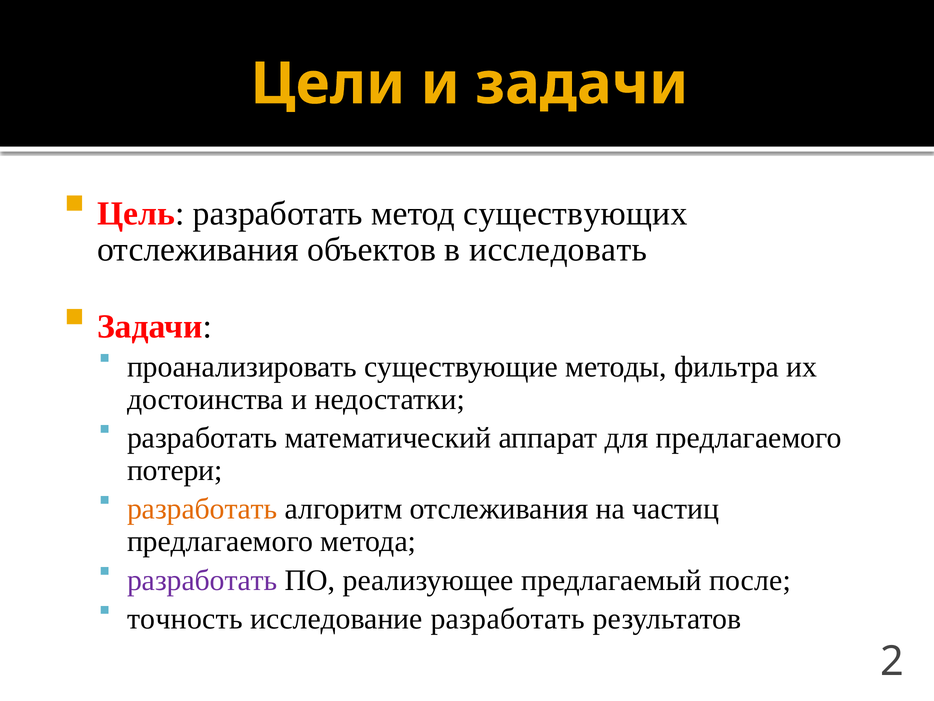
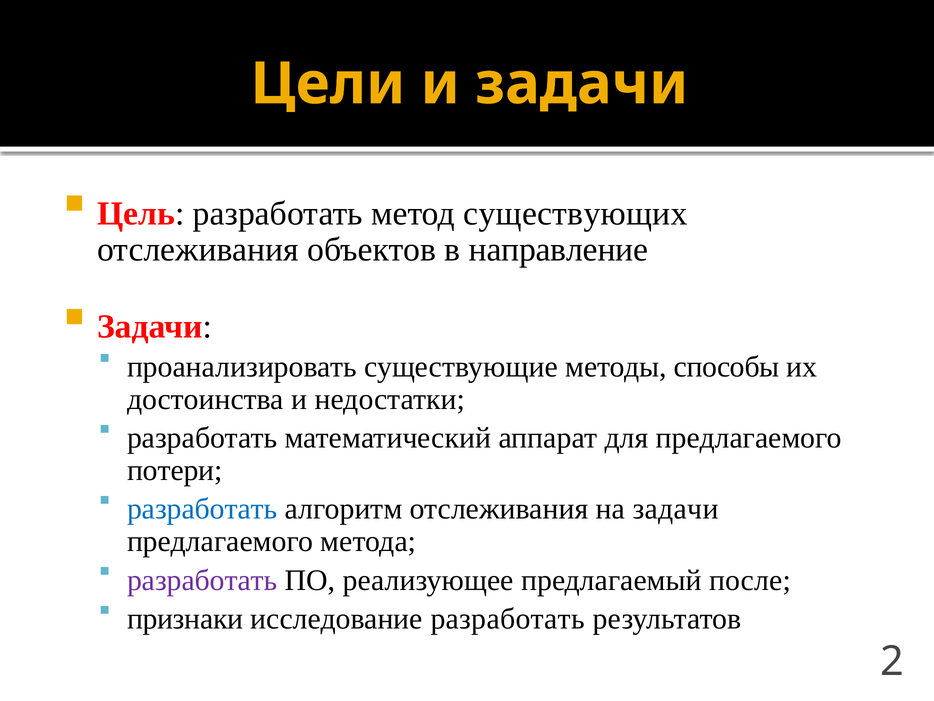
исследовать: исследовать -> направление (558, 250)
фильтра: фильтра -> способы (727, 367)
разработать colour: orange -> blue (202, 509)
на частиц: частиц -> задачи (676, 509)
точность: точность -> признаки (185, 619)
